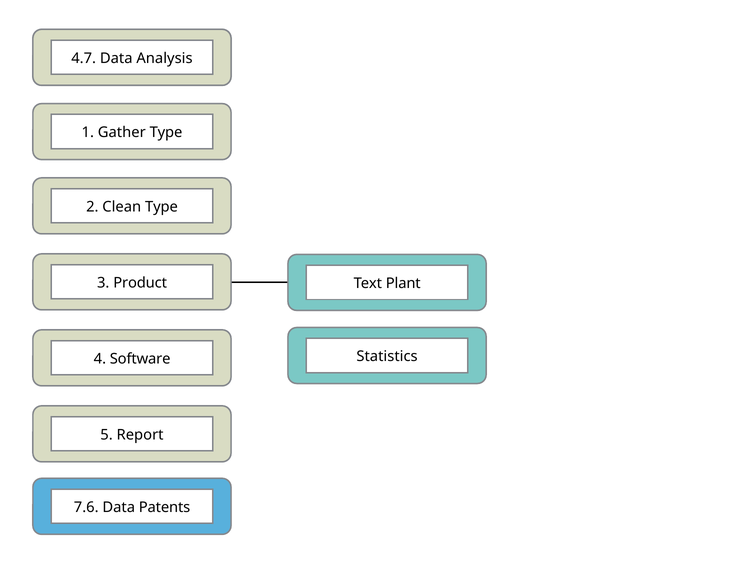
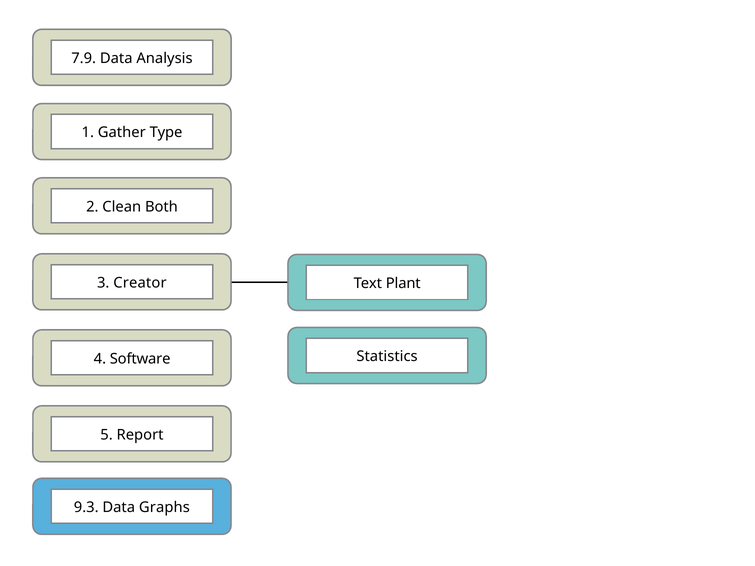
4.7: 4.7 -> 7.9 (84, 58)
Clean Type: Type -> Both (161, 207)
Product: Product -> Creator (140, 283)
7.6: 7.6 -> 9.3 (86, 508)
Patents: Patents -> Graphs (164, 508)
